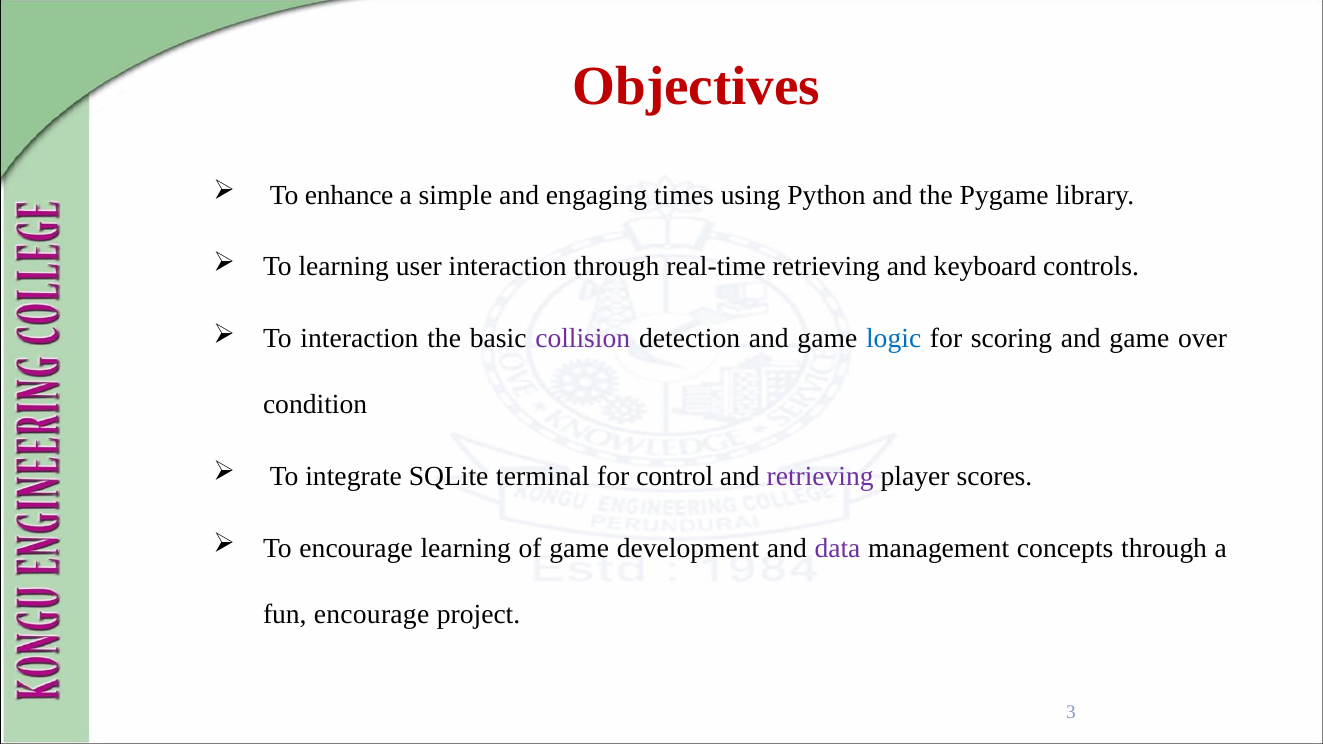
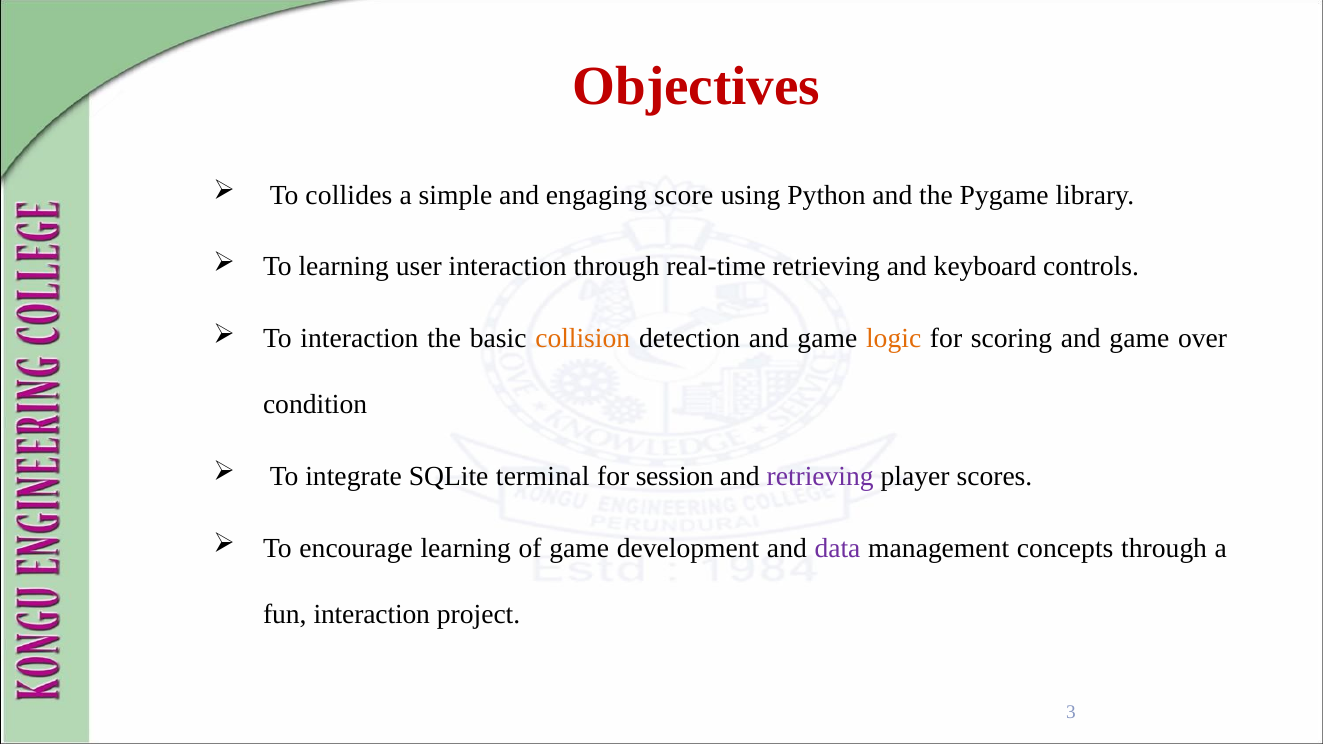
enhance: enhance -> collides (349, 195)
times: times -> score (684, 195)
collision colour: purple -> orange (583, 339)
logic colour: blue -> orange (894, 339)
control: control -> session (675, 476)
fun encourage: encourage -> interaction (372, 614)
